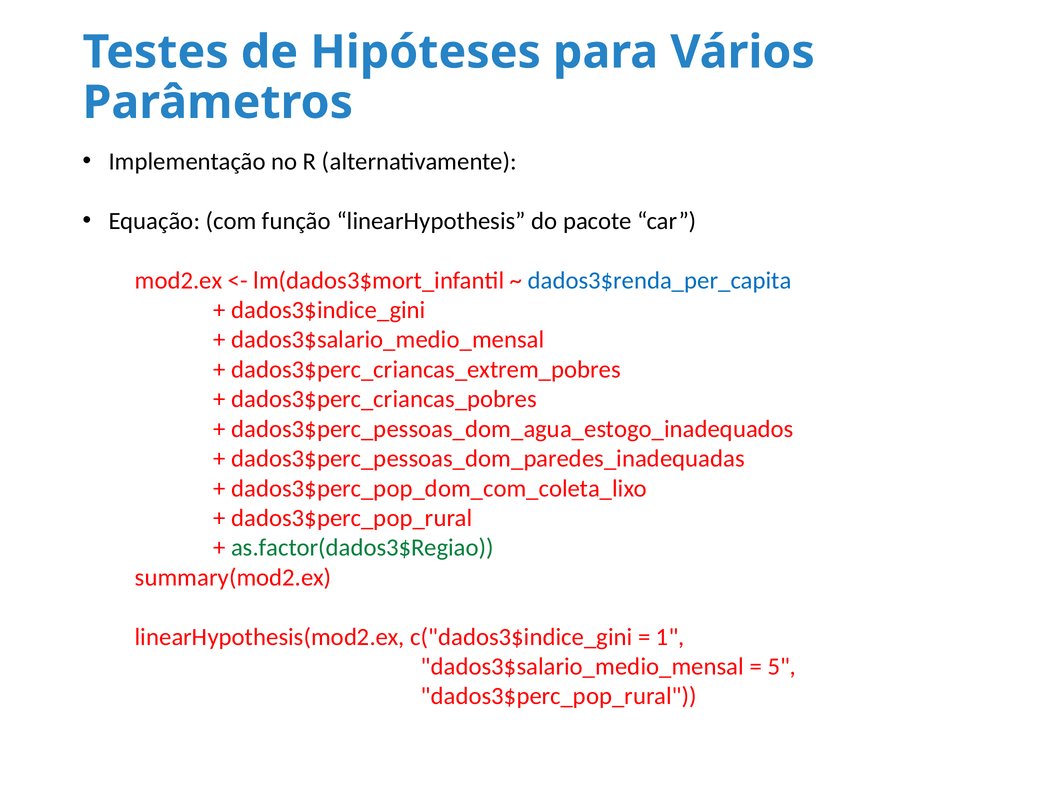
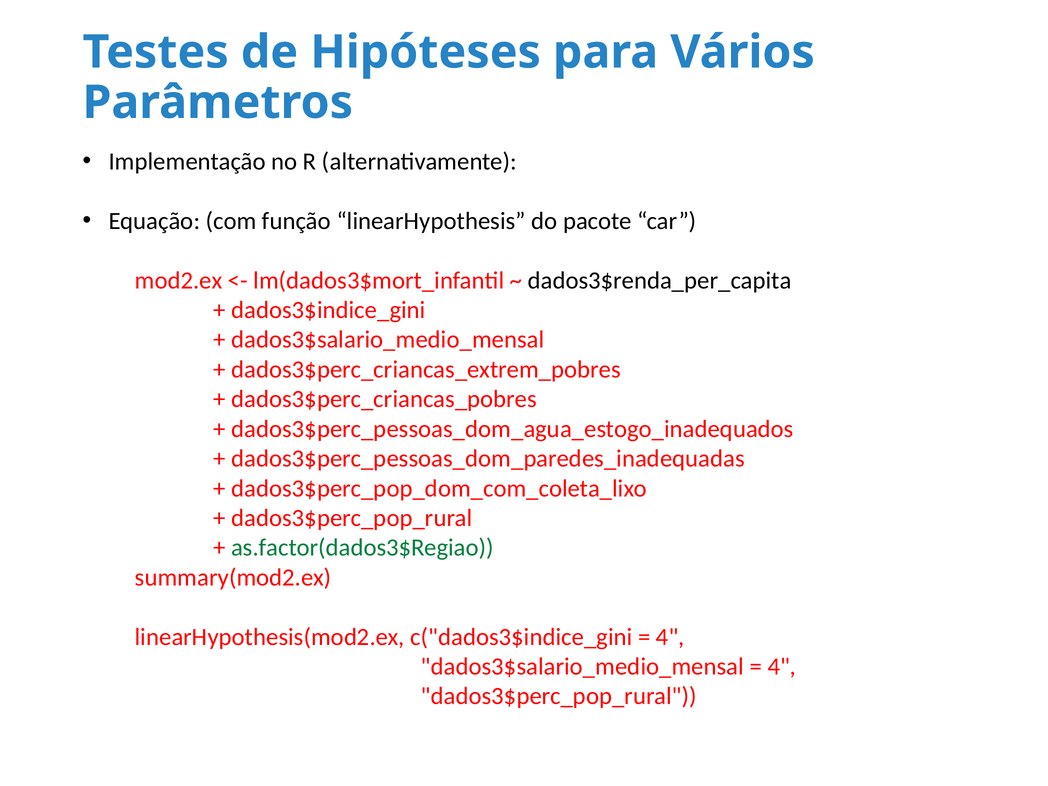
dados3$renda_per_capita colour: blue -> black (660, 280)
1: 1 -> 4 (670, 637)
5: 5 -> 4 (782, 667)
